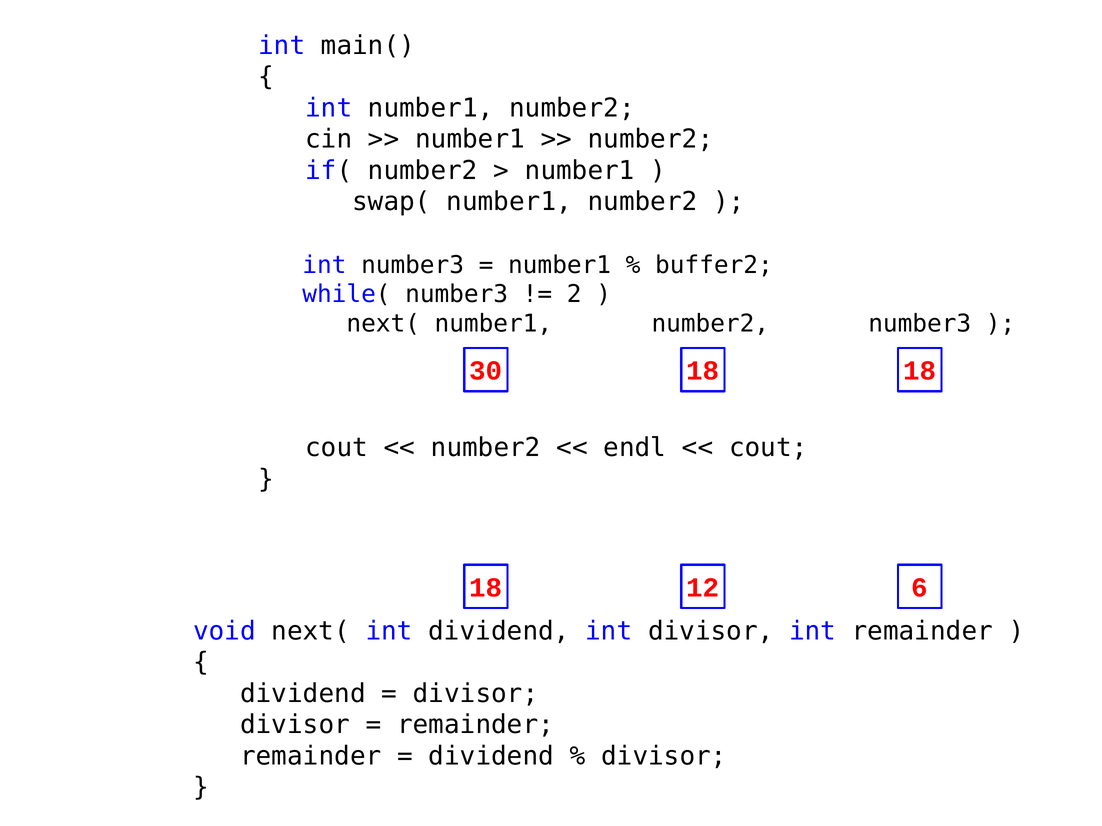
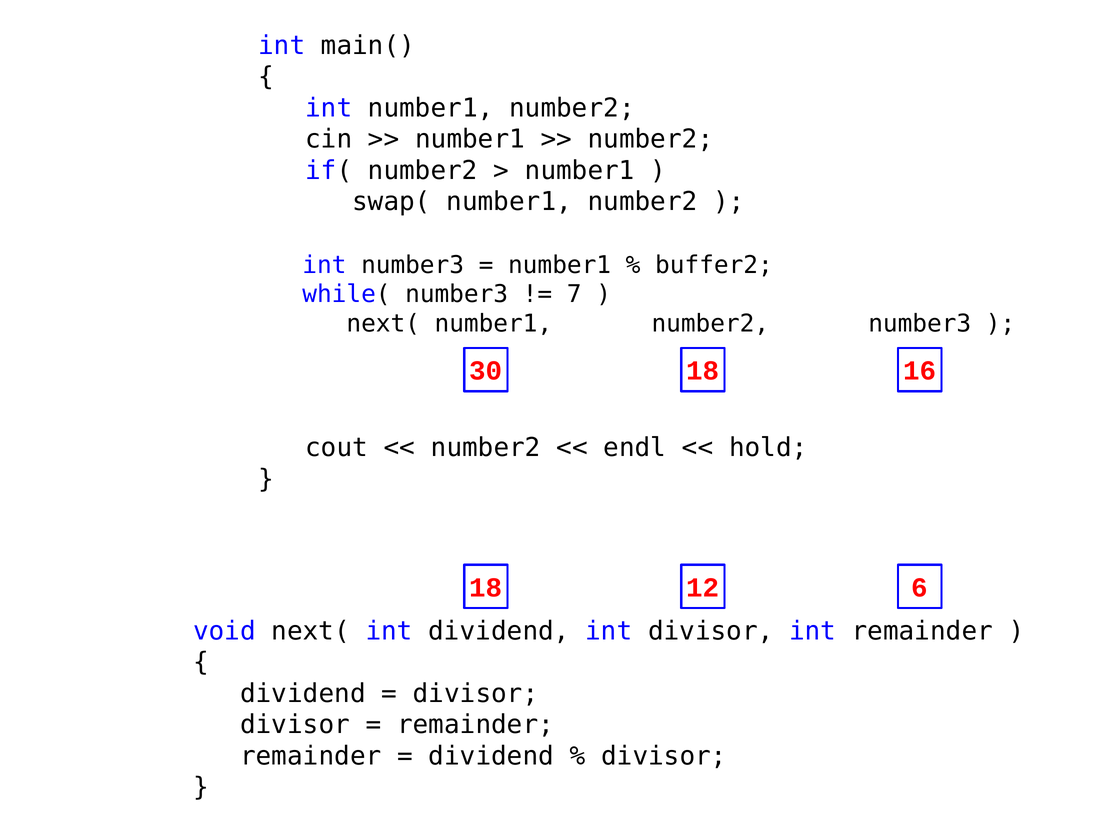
2: 2 -> 7 (574, 294)
30 18: 18 -> 16 (920, 371)
cout: cout -> hold (768, 448)
